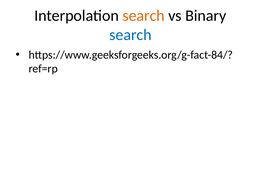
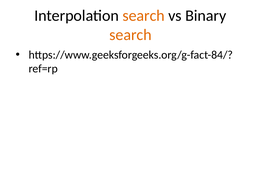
search colour: blue -> orange (130, 35)
